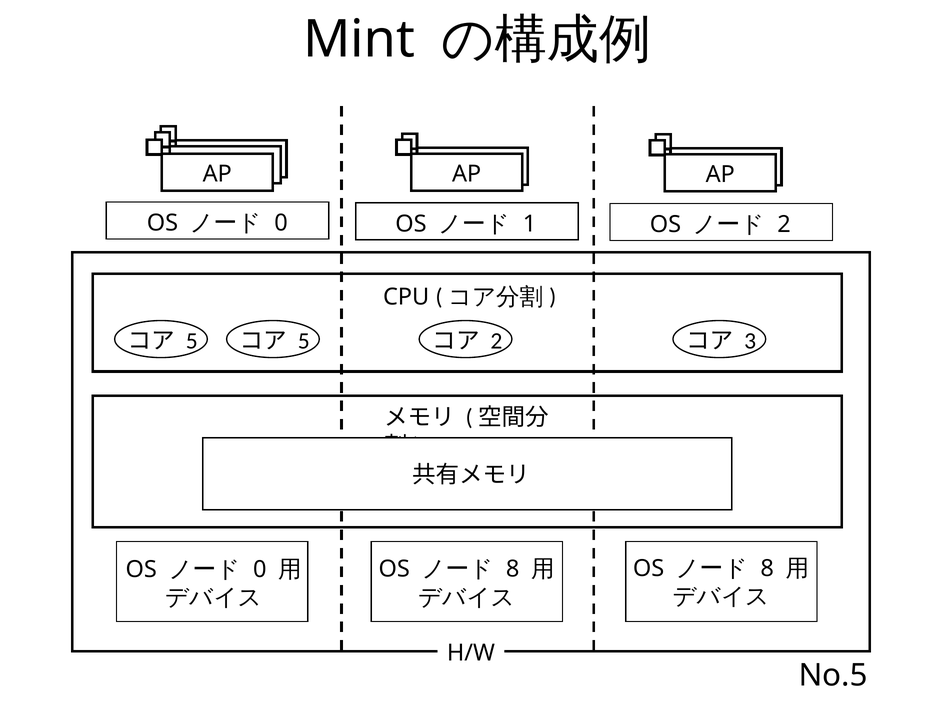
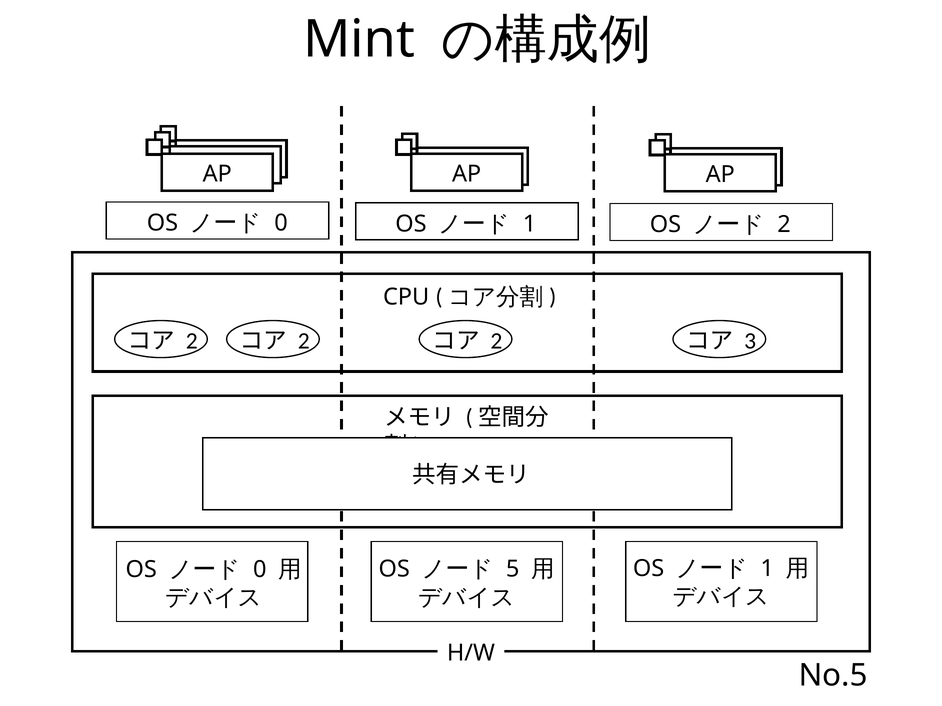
5: 5 -> 2 (192, 341)
5: 5 -> 2 (304, 341)
8: 8 -> 1 (767, 569)
8: 8 -> 5 (513, 569)
